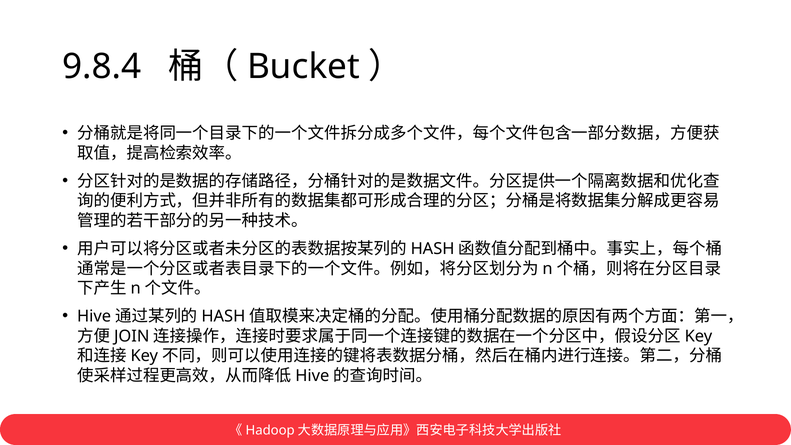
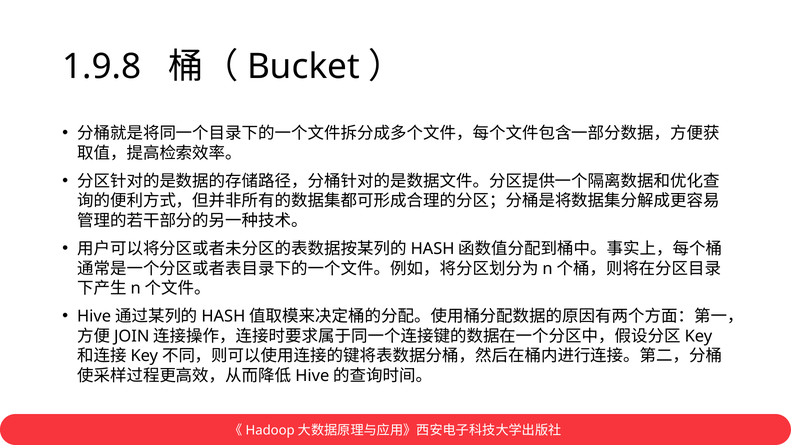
9.8.4: 9.8.4 -> 1.9.8 (102, 66)
